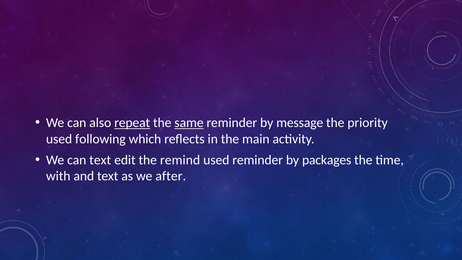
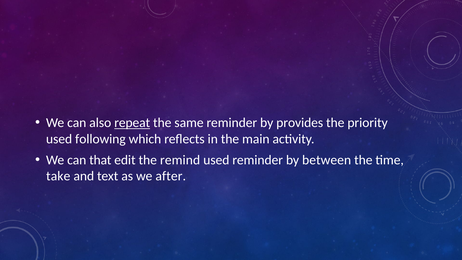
same underline: present -> none (189, 123)
message: message -> provides (300, 123)
can text: text -> that (100, 160)
packages: packages -> between (327, 160)
with: with -> take (58, 176)
